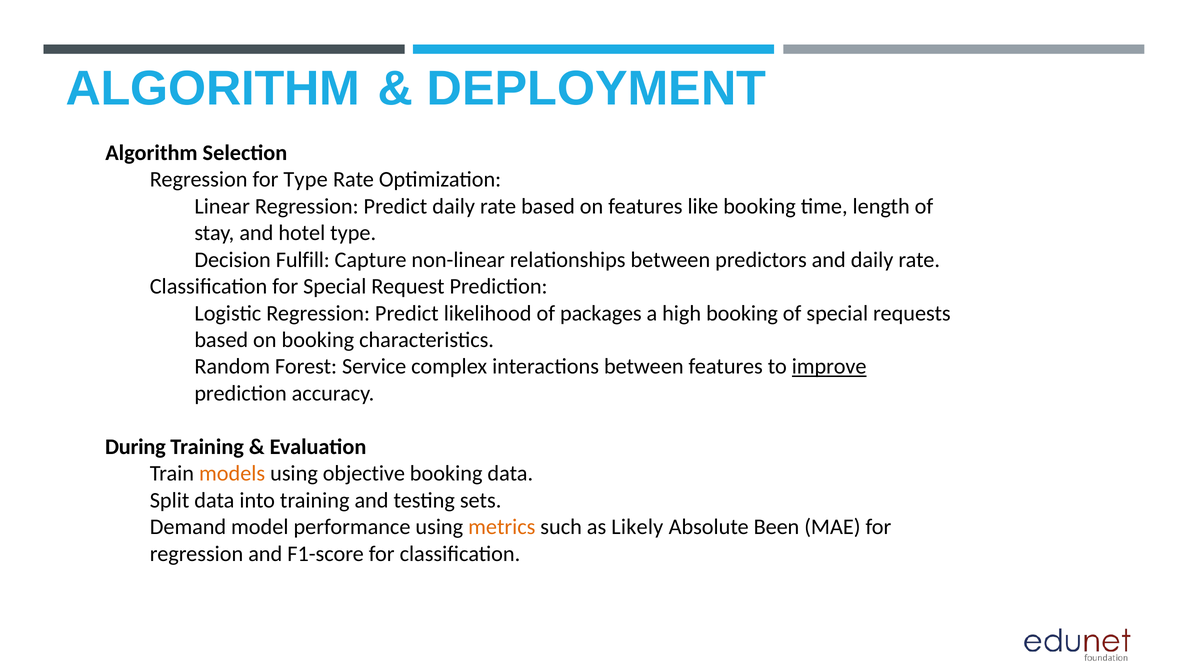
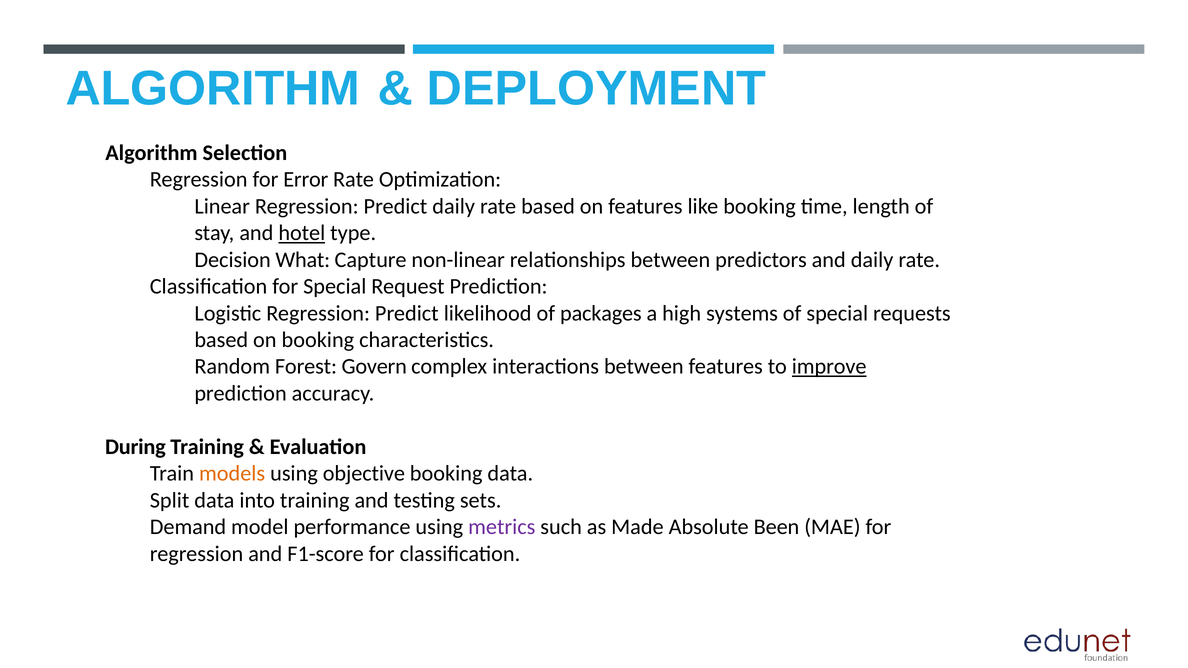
for Type: Type -> Error (306, 180)
hotel underline: none -> present (302, 233)
Fulfill: Fulfill -> What (303, 260)
high booking: booking -> systems (742, 313)
Service: Service -> Govern (374, 367)
metrics colour: orange -> purple (502, 527)
Likely: Likely -> Made (637, 527)
